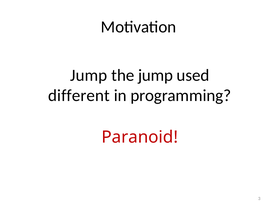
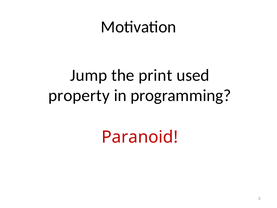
the jump: jump -> print (155, 75)
different: different -> property (79, 95)
